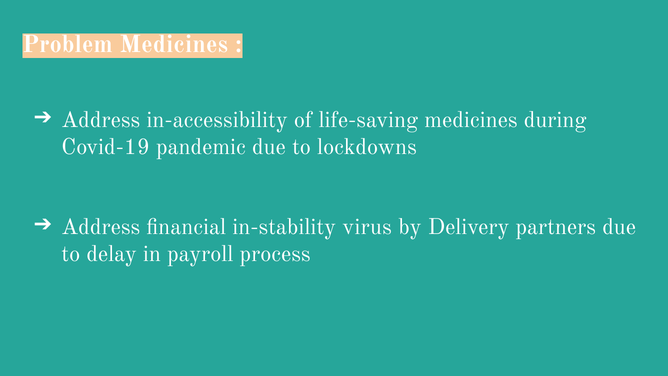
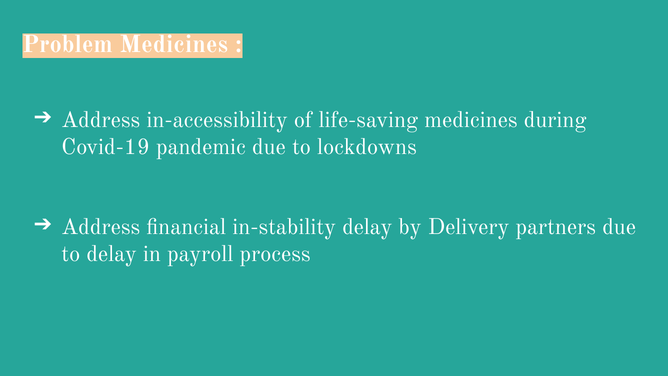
in-stability virus: virus -> delay (367, 227)
